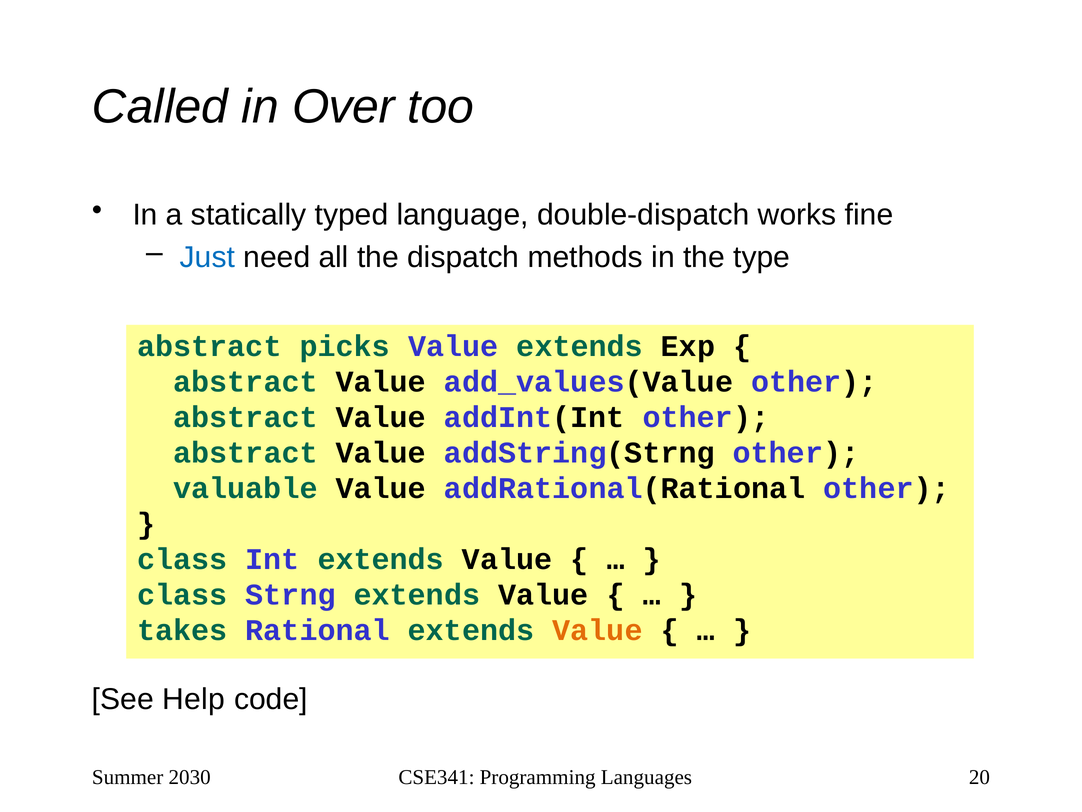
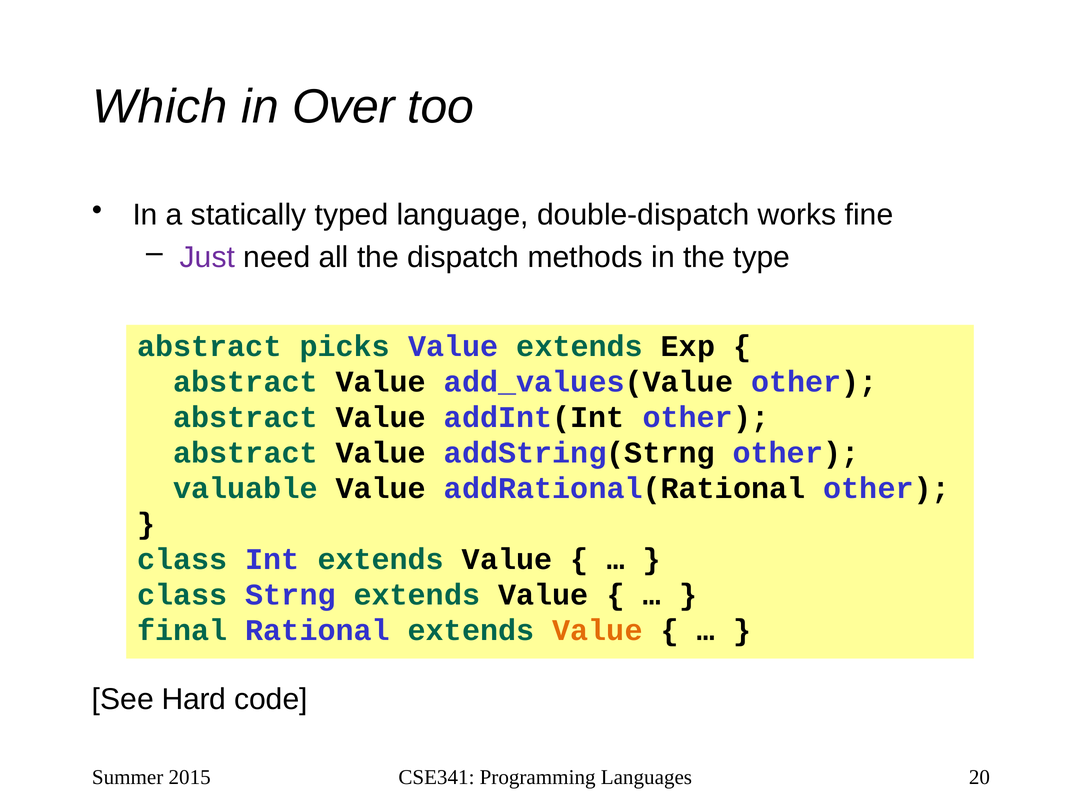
Called: Called -> Which (160, 107)
Just colour: blue -> purple (207, 257)
takes: takes -> final (182, 630)
Help: Help -> Hard (194, 699)
2030: 2030 -> 2015 (190, 777)
